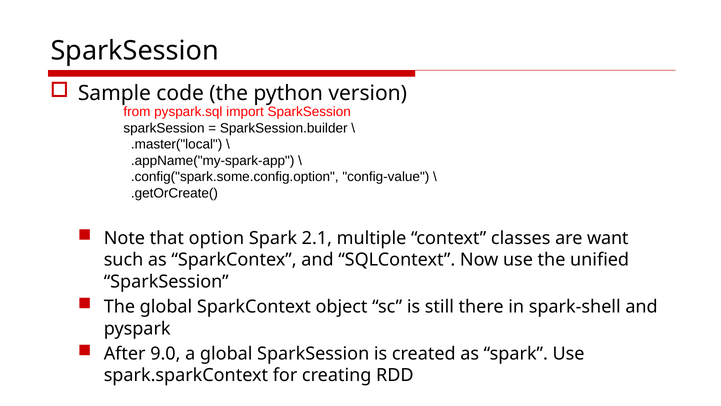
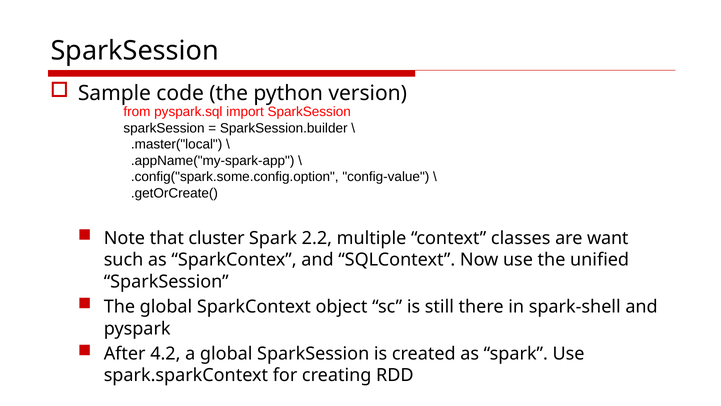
option: option -> cluster (217, 238)
2.1: 2.1 -> 2.2 (317, 238)
9.0: 9.0 -> 4.2 (165, 353)
